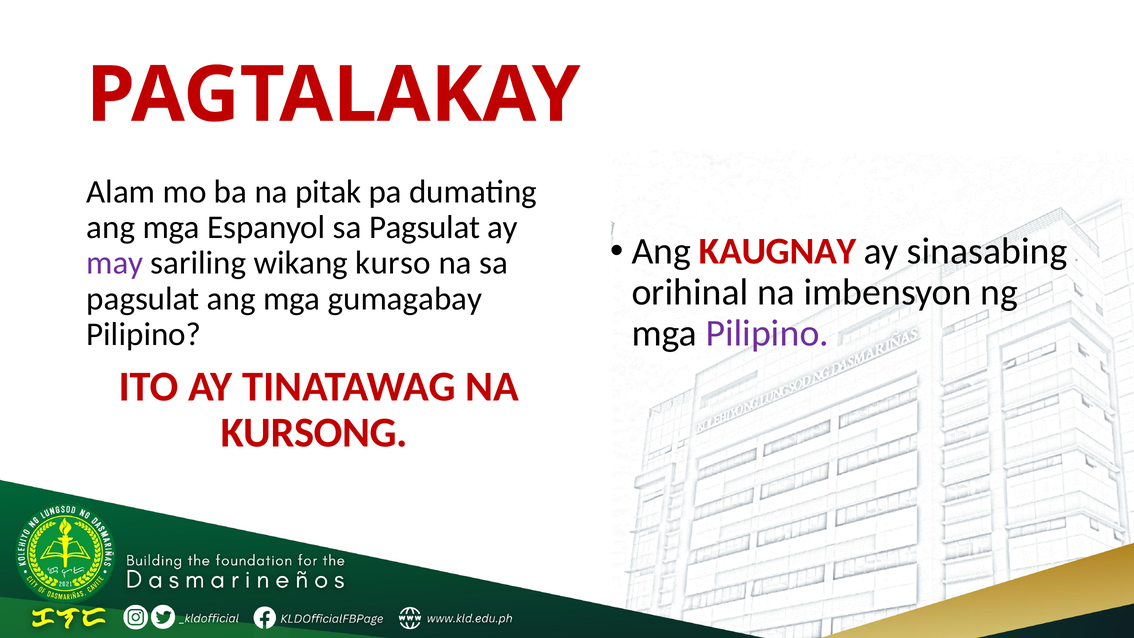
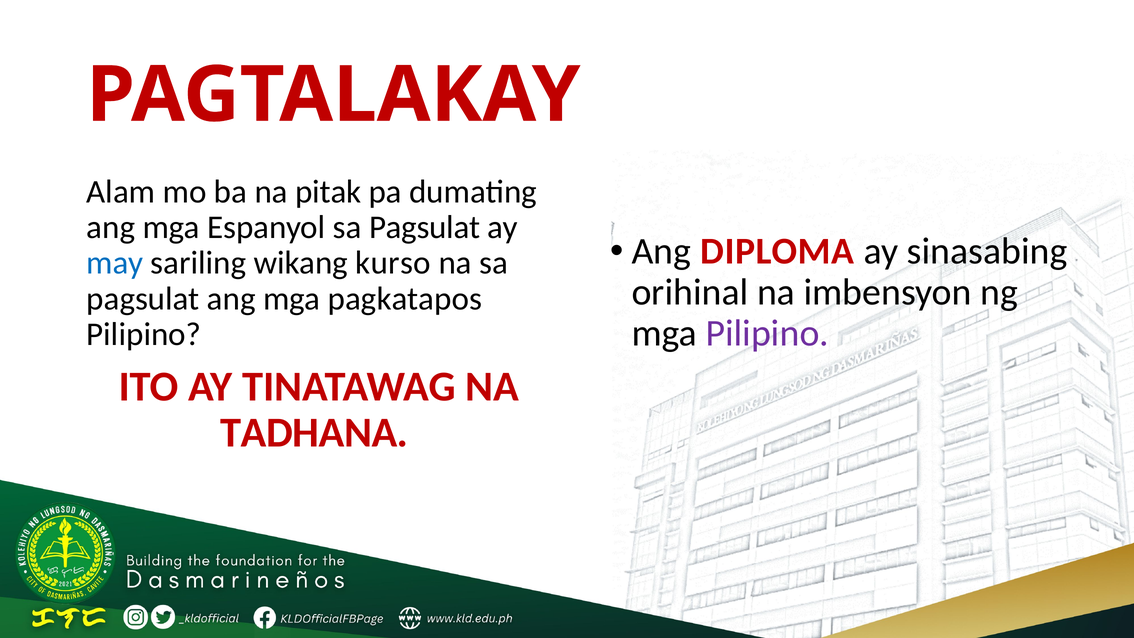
KAUGNAY: KAUGNAY -> DIPLOMA (777, 251)
may colour: purple -> blue (115, 263)
gumagabay: gumagabay -> pagkatapos (405, 299)
KURSONG: KURSONG -> TADHANA (314, 433)
